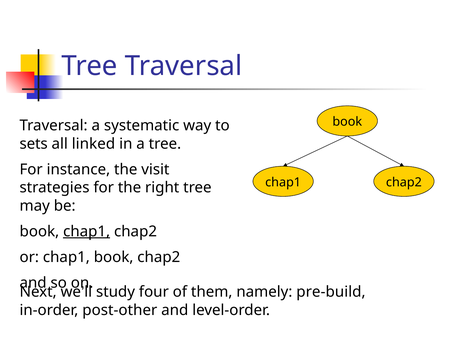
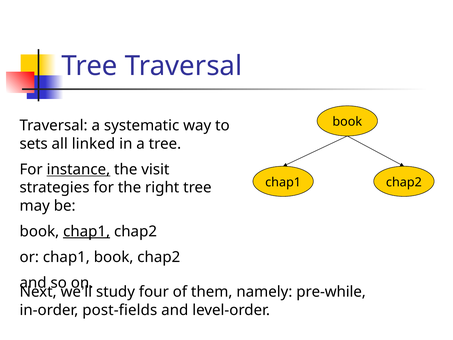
instance underline: none -> present (78, 169)
pre-build: pre-build -> pre-while (331, 292)
post-other: post-other -> post-fields (120, 310)
